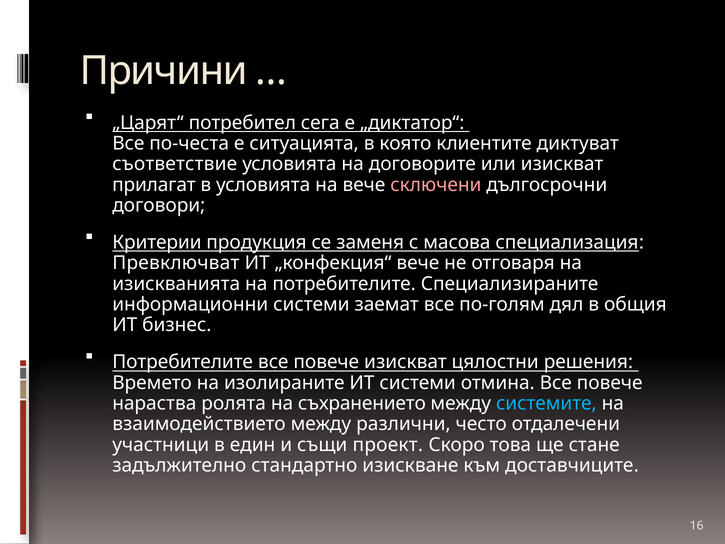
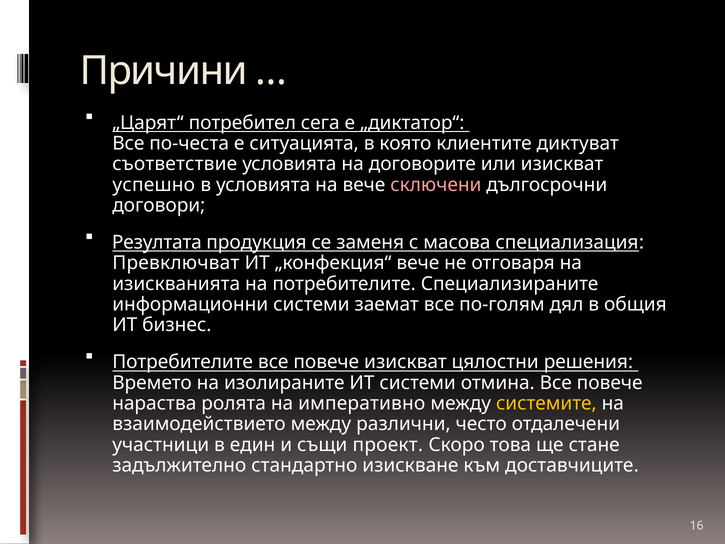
прилагат: прилагат -> успешно (154, 185)
Критерии: Критерии -> Резултата (157, 242)
съхранението: съхранението -> императивно (362, 403)
системите colour: light blue -> yellow (546, 403)
